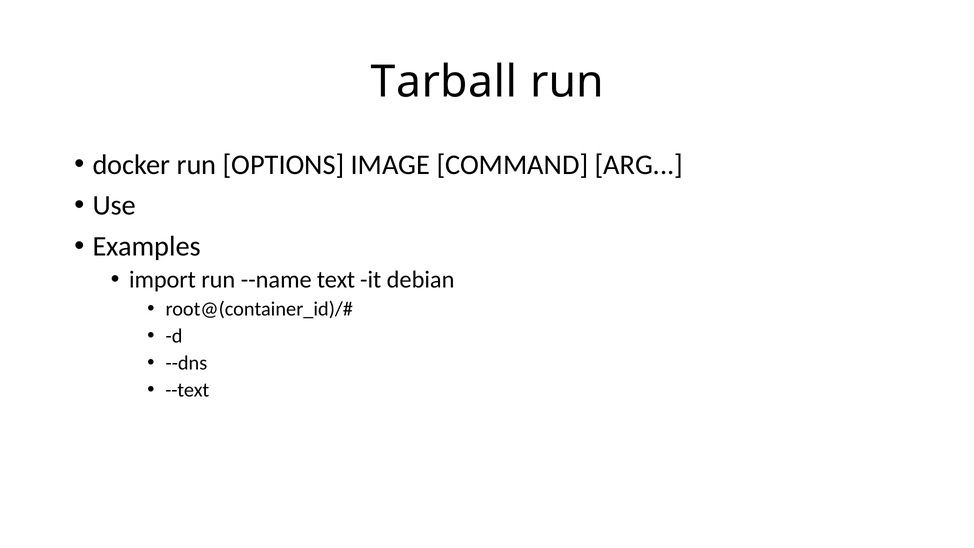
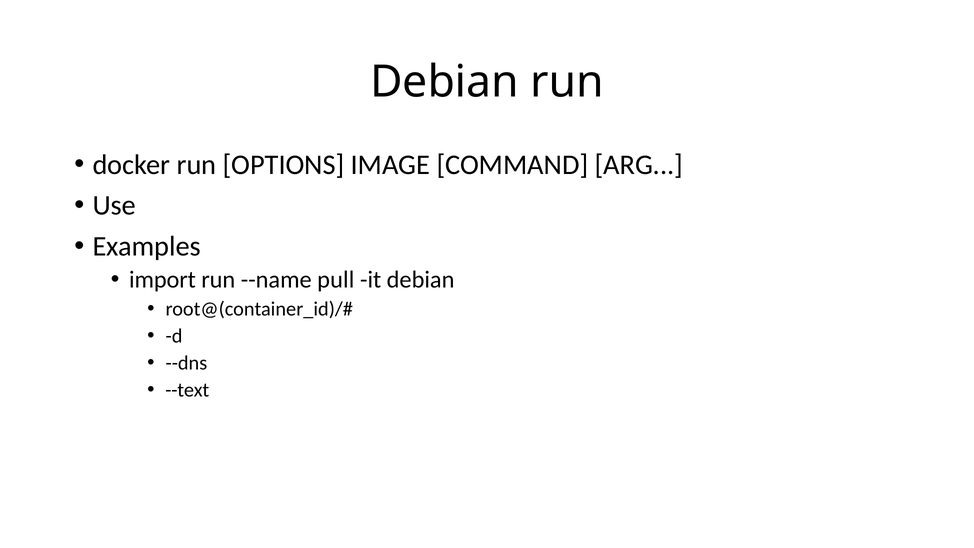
Tarball: Tarball -> Debian (444, 82)
text: text -> pull (336, 280)
